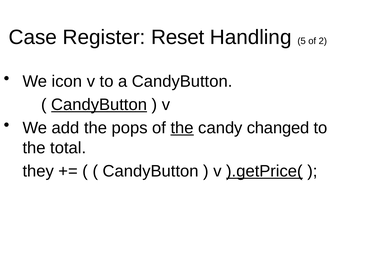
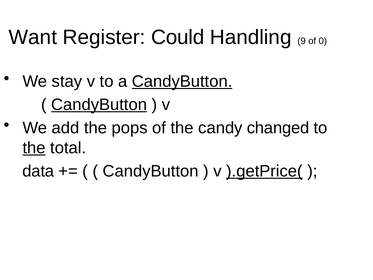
Case: Case -> Want (33, 37)
Reset: Reset -> Could (178, 37)
5: 5 -> 9 (302, 41)
2: 2 -> 0 (323, 41)
icon: icon -> stay (67, 81)
CandyButton underline: none -> present (182, 81)
the underline: present -> none (182, 128)
the underline: none -> present (34, 148)
they: they -> data (38, 171)
